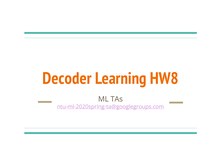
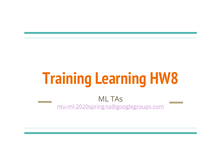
Decoder: Decoder -> Training (67, 78)
